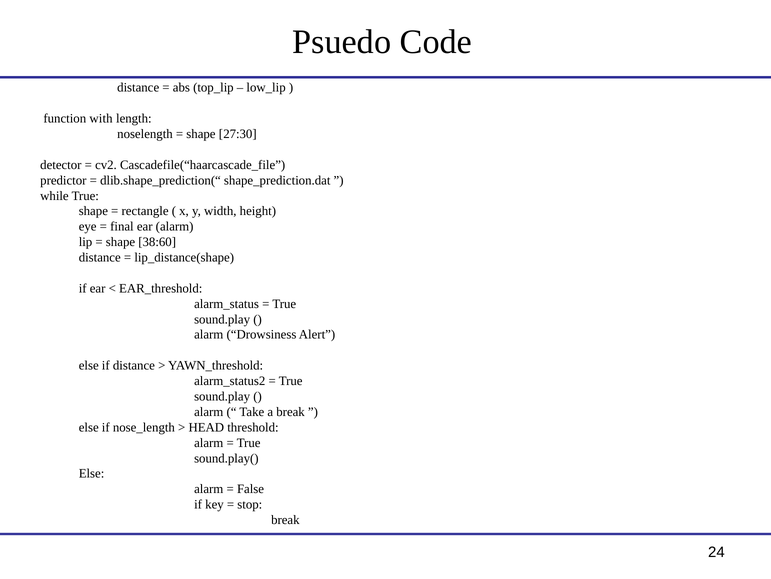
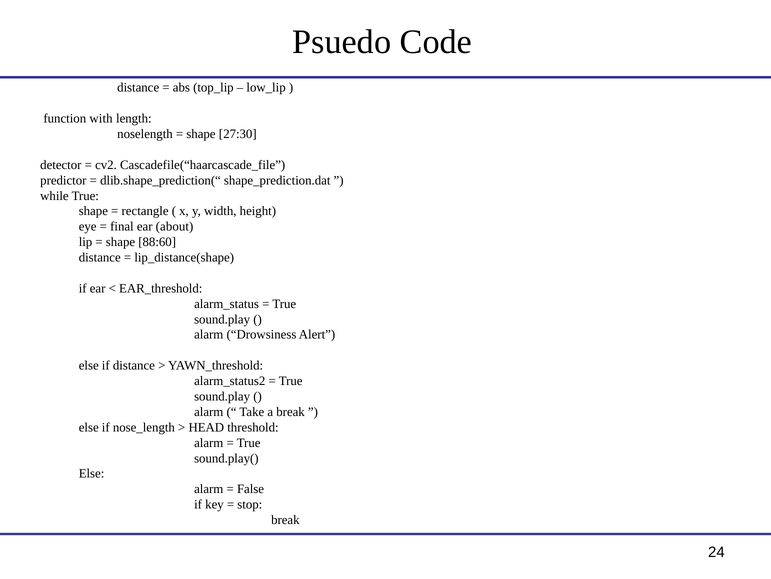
ear alarm: alarm -> about (175, 226)
38:60: 38:60 -> 88:60 (157, 242)
